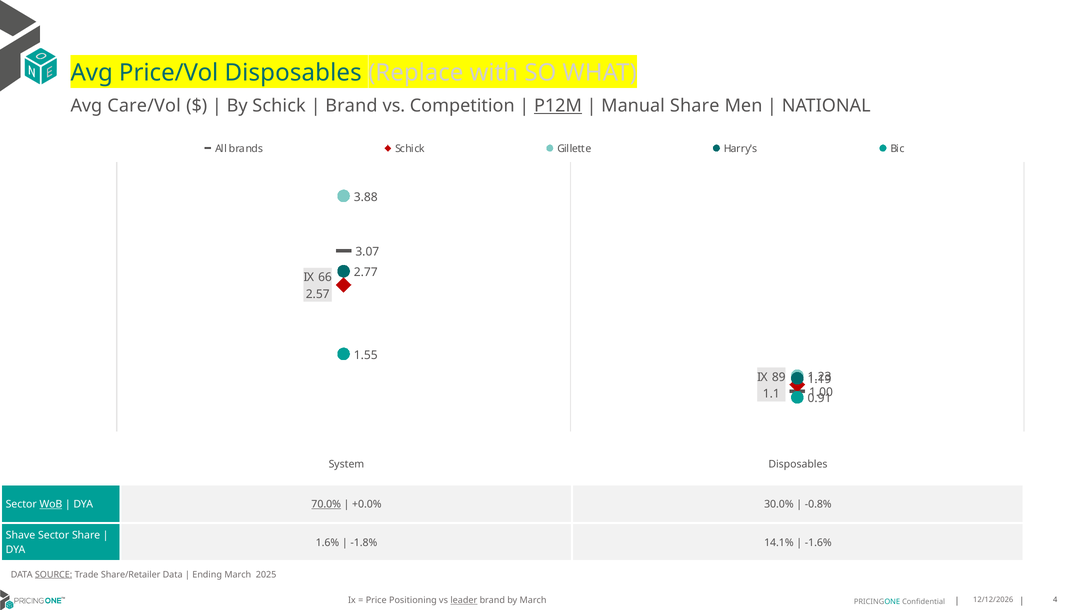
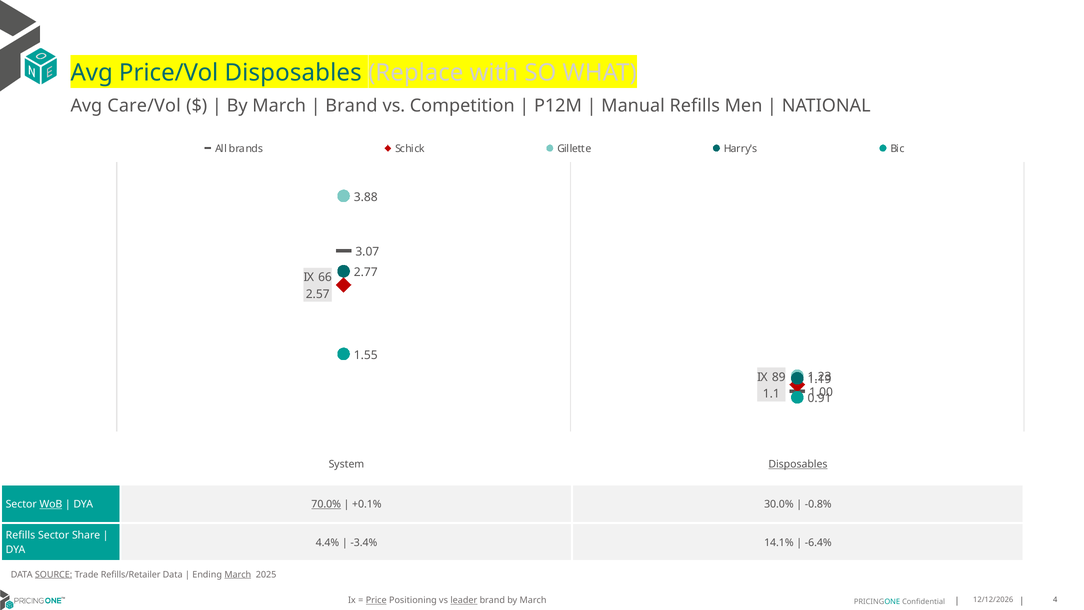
Schick: Schick -> March (279, 106)
P12M underline: present -> none (558, 106)
Manual Share: Share -> Refills (695, 106)
Disposables underline: none -> present (798, 464)
+0.0%: +0.0% -> +0.1% (367, 504)
Shave: Shave -> Refills (21, 535)
1.6%: 1.6% -> 4.4% (327, 542)
-1.8%: -1.8% -> -3.4% (364, 542)
-1.6%: -1.6% -> -6.4% (818, 542)
Share/Retailer: Share/Retailer -> Refills/Retailer (131, 574)
March underline: none -> present (238, 574)
Price underline: none -> present (376, 600)
